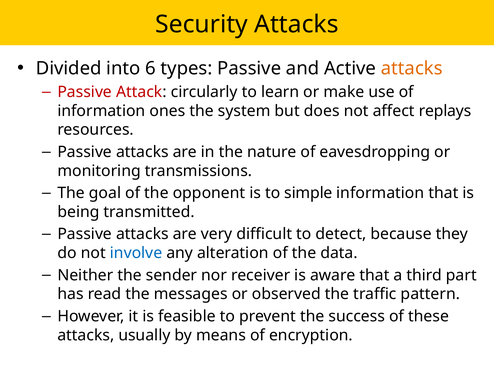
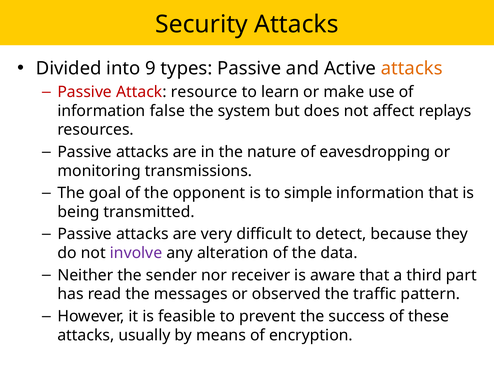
6: 6 -> 9 (151, 68)
circularly: circularly -> resource (204, 92)
ones: ones -> false (167, 111)
involve colour: blue -> purple (136, 253)
